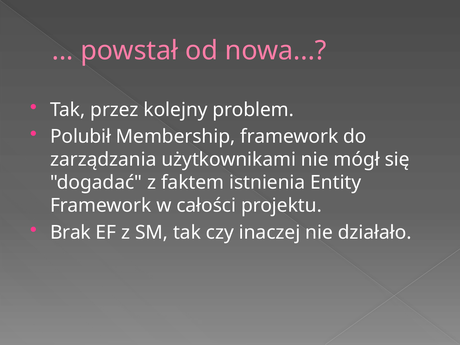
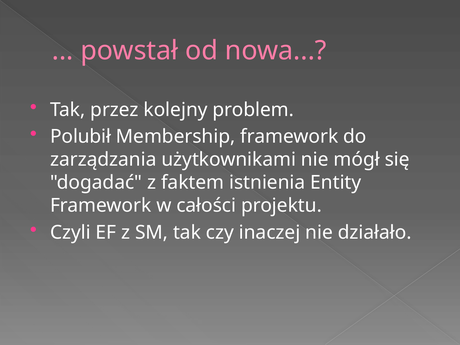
Brak: Brak -> Czyli (70, 232)
